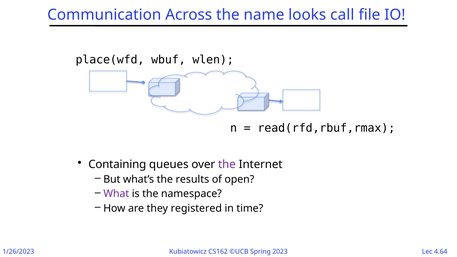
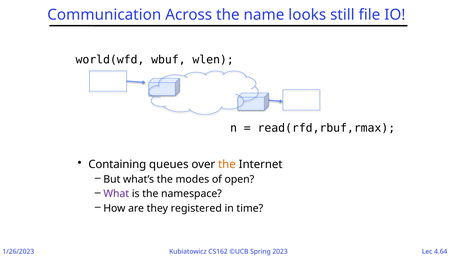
call: call -> still (342, 15)
place(wfd: place(wfd -> world(wfd (110, 60)
the colour: purple -> orange (227, 164)
results: results -> modes (192, 179)
